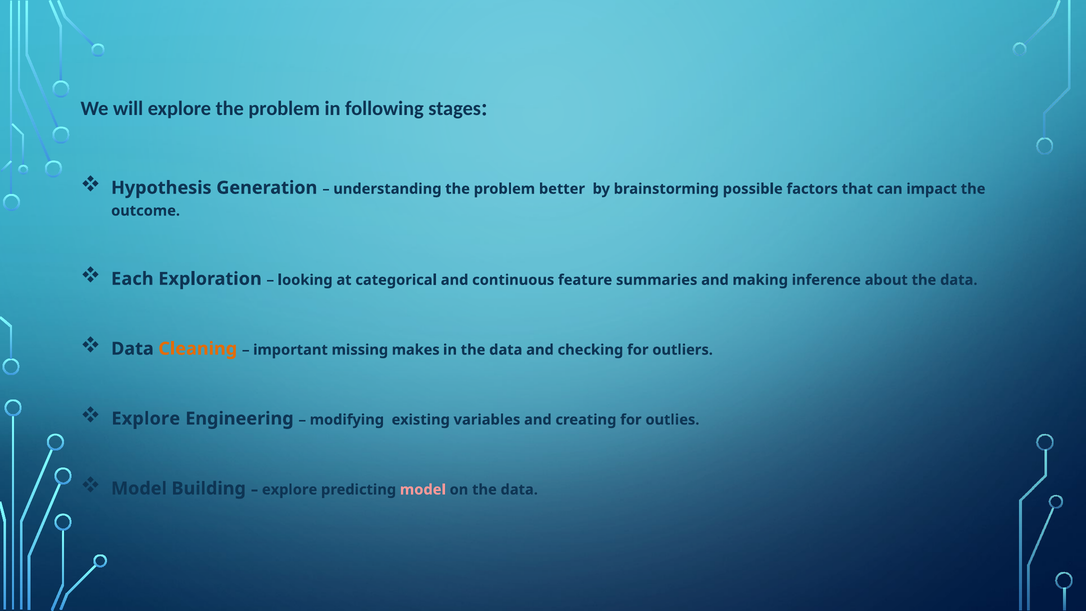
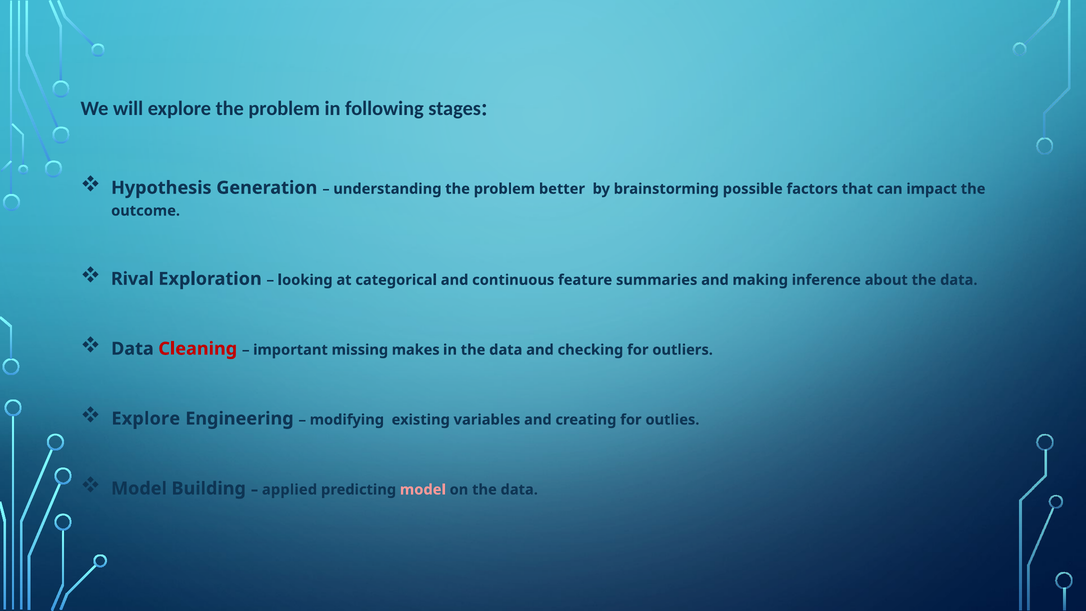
Each: Each -> Rival (132, 279)
Cleaning colour: orange -> red (198, 349)
explore: explore -> applied (290, 490)
